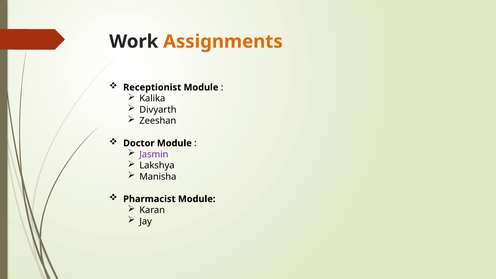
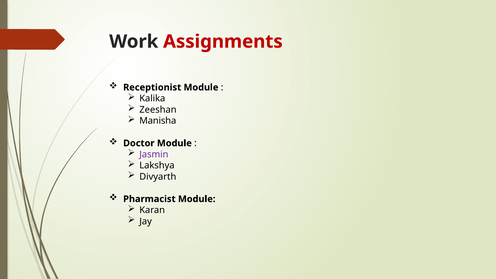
Assignments colour: orange -> red (223, 42)
Divyarth: Divyarth -> Zeeshan (158, 110)
Zeeshan: Zeeshan -> Manisha (158, 121)
Manisha: Manisha -> Divyarth (158, 177)
